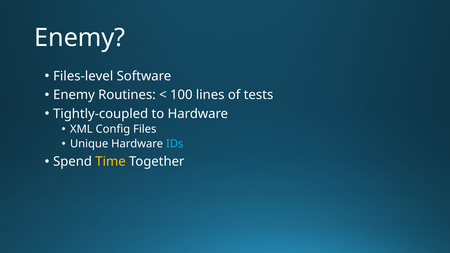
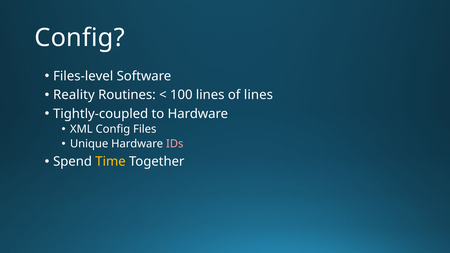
Enemy: Enemy -> Config (80, 38)
Enemy: Enemy -> Reality (74, 95)
of tests: tests -> lines (258, 95)
IDs colour: light blue -> pink (175, 144)
